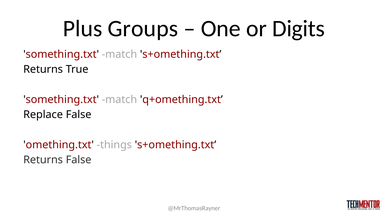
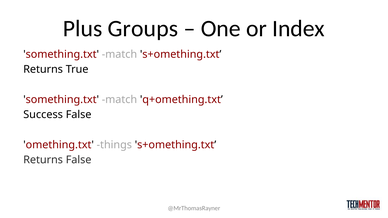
Digits: Digits -> Index (298, 29)
Replace: Replace -> Success (43, 115)
